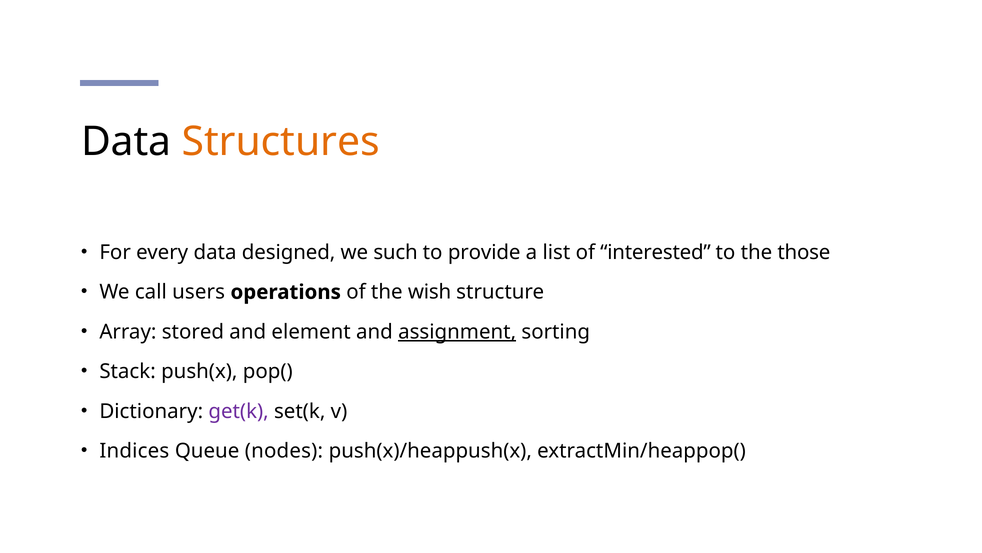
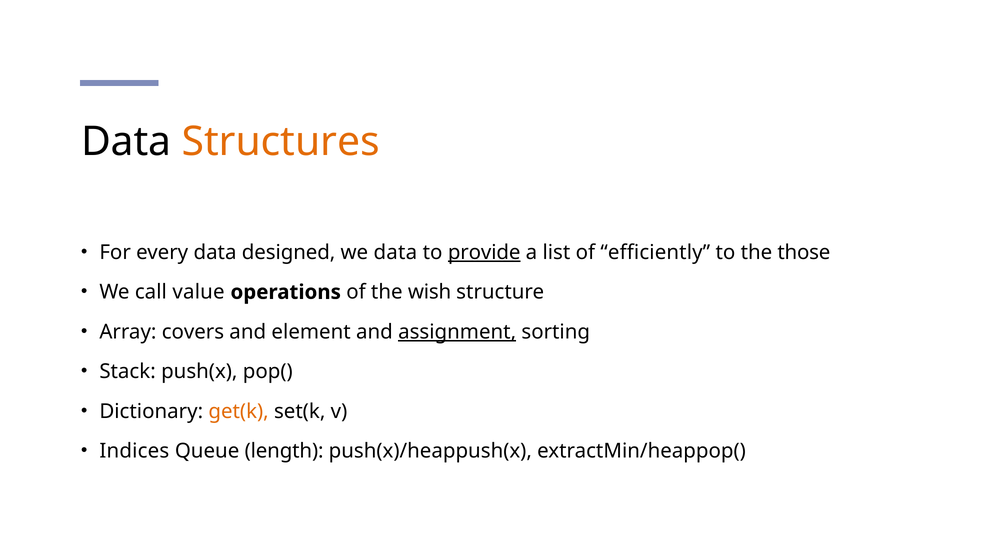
we such: such -> data (395, 252)
provide underline: none -> present (484, 252)
interested: interested -> efficiently (655, 252)
users: users -> value (199, 292)
stored: stored -> covers (193, 332)
get(k colour: purple -> orange (239, 411)
nodes: nodes -> length (284, 451)
